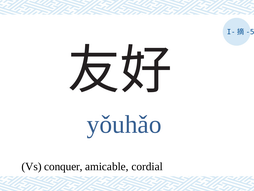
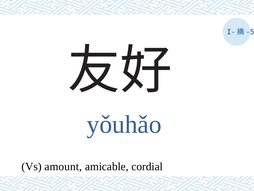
conquer: conquer -> amount (63, 166)
